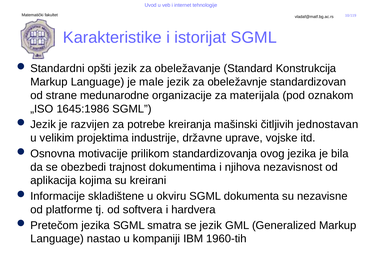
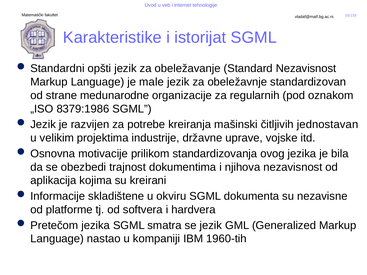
Standard Konstrukcija: Konstrukcija -> Nezavisnost (306, 69)
materijala: materijala -> regularnih (255, 96)
1645:1986: 1645:1986 -> 8379:1986 (83, 109)
